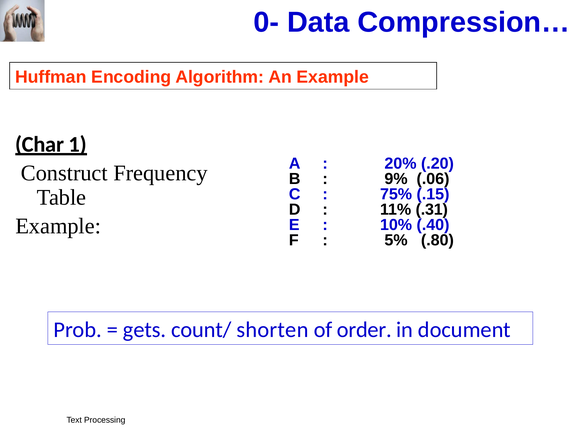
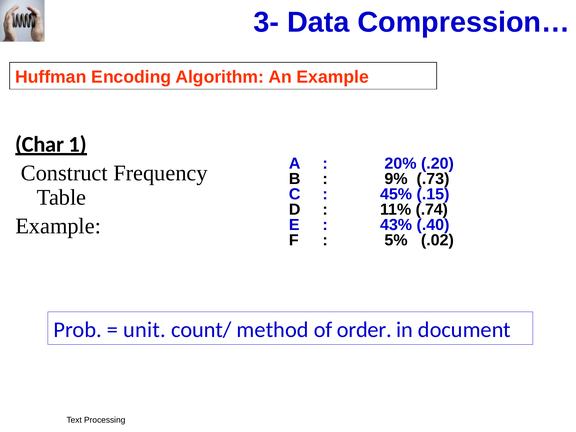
0-: 0- -> 3- (266, 22)
.06: .06 -> .73 (433, 179)
75%: 75% -> 45% (396, 194)
.31: .31 -> .74 (432, 210)
10%: 10% -> 43% (396, 225)
.80: .80 -> .02 (437, 240)
gets: gets -> unit (144, 330)
shorten: shorten -> method (273, 330)
